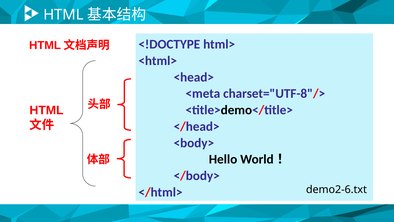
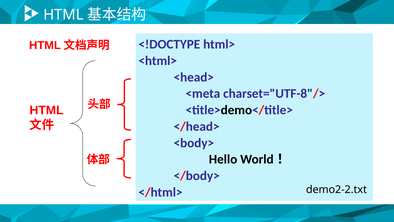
demo2-6.txt: demo2-6.txt -> demo2-2.txt (336, 189)
